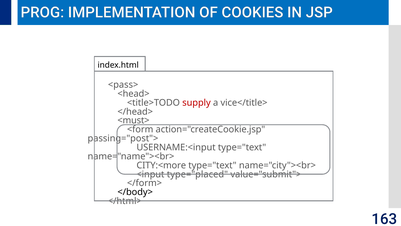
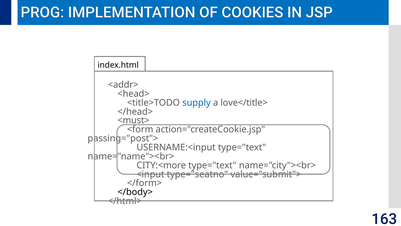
<pass>: <pass> -> <addr> (123, 85)
supply colour: red -> blue (197, 103)
vice</title>: vice</title> -> love</title> (244, 103)
type="placed: type="placed -> type="seatno (197, 174)
